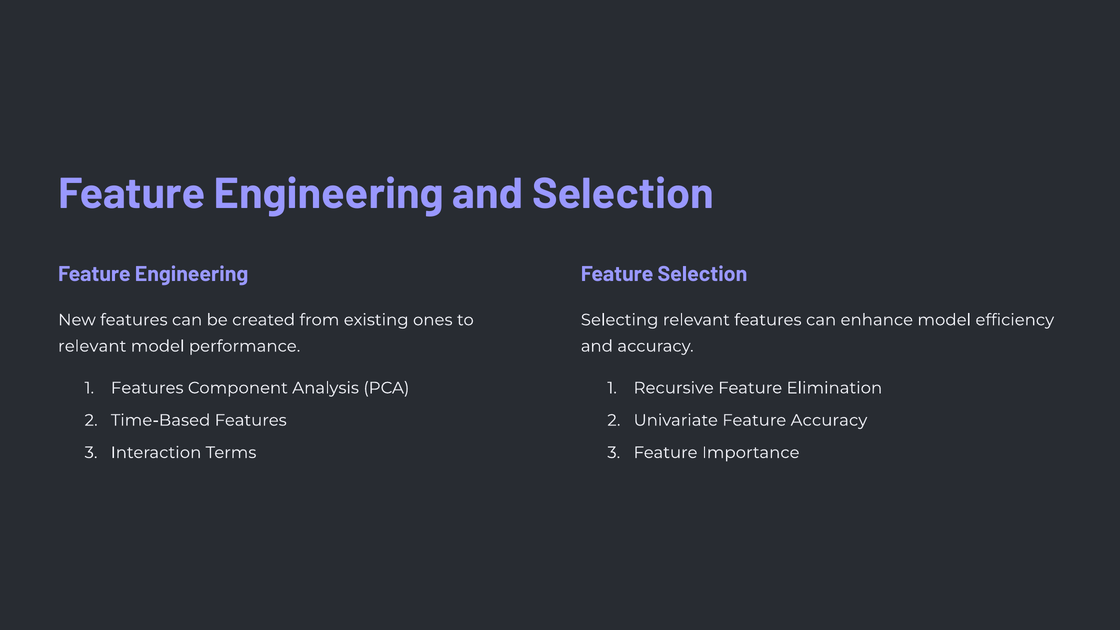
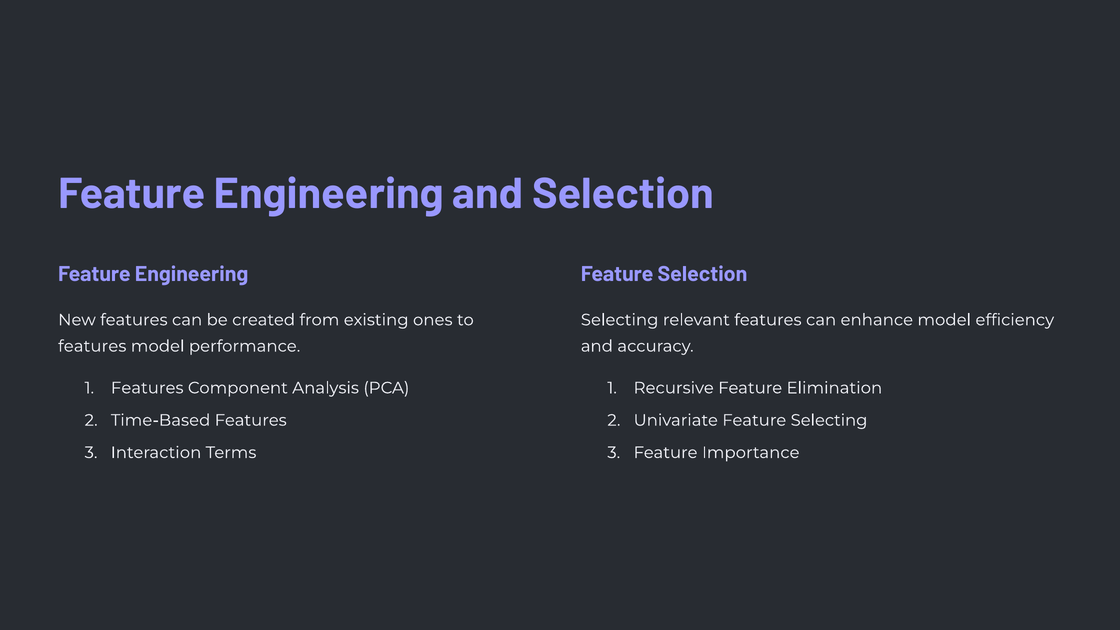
relevant: relevant -> features (92, 346)
Feature Accuracy: Accuracy -> Selecting (829, 420)
